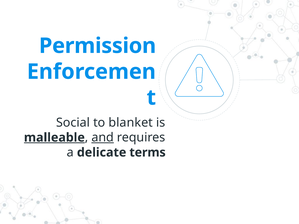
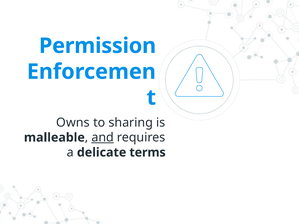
Social: Social -> Owns (73, 123)
blanket: blanket -> sharing (131, 123)
malleable underline: present -> none (54, 138)
